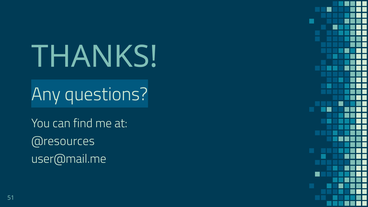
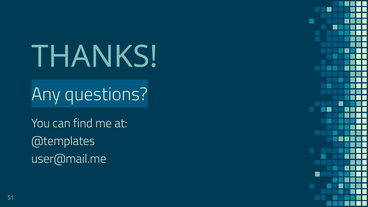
@resources: @resources -> @templates (63, 141)
